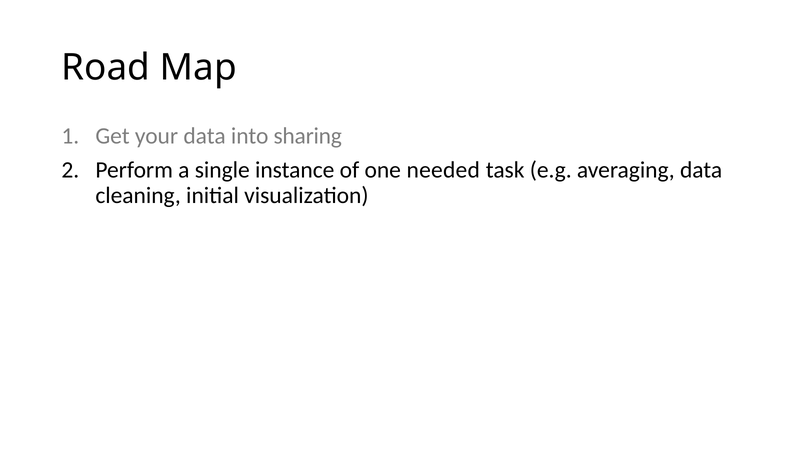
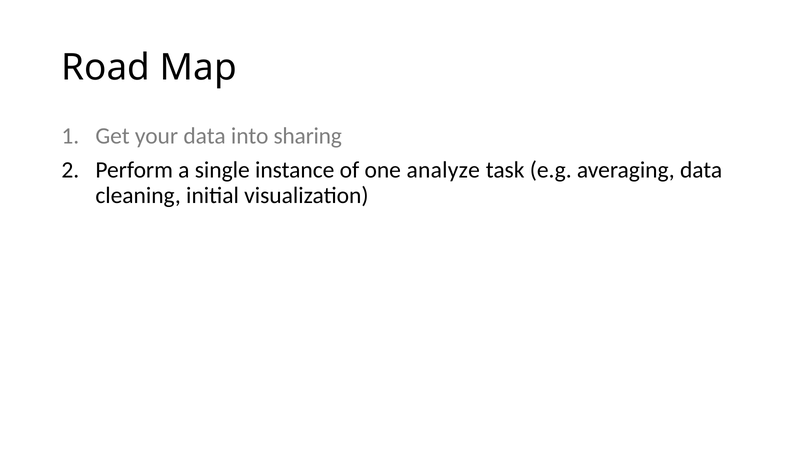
needed: needed -> analyze (443, 170)
